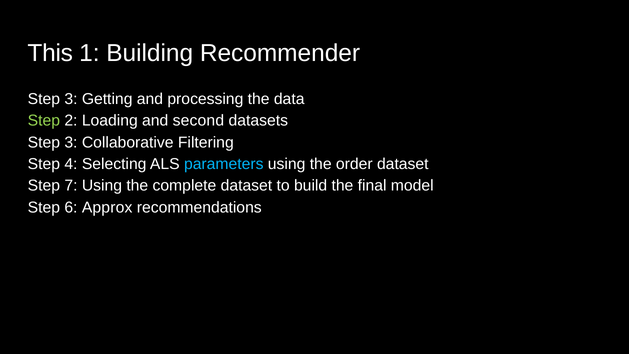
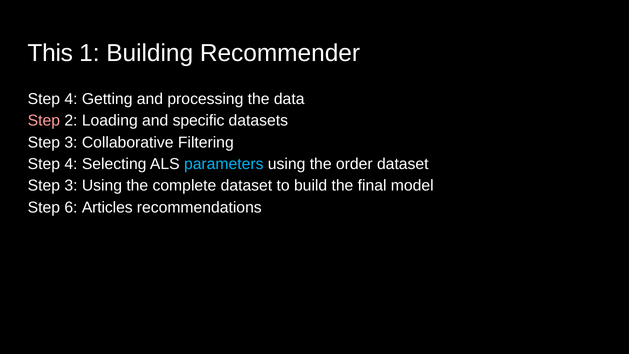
3: 3 -> 4 (71, 99)
Step colour: light green -> pink (44, 121)
second: second -> specific (199, 121)
7: 7 -> 3 (71, 186)
Approx: Approx -> Articles (107, 207)
